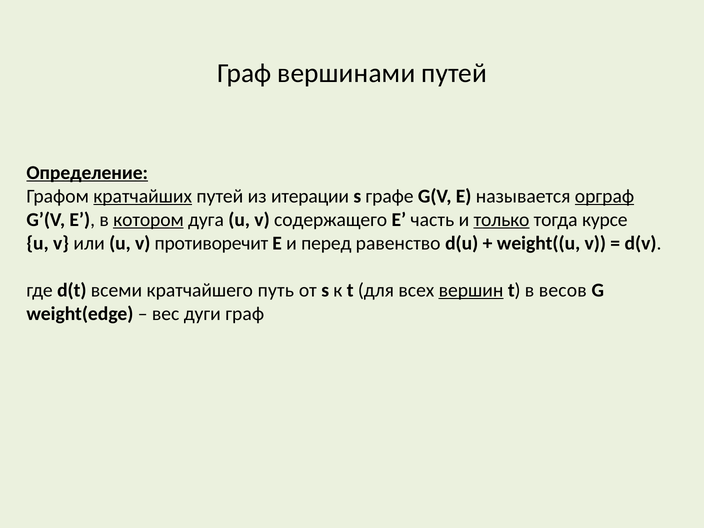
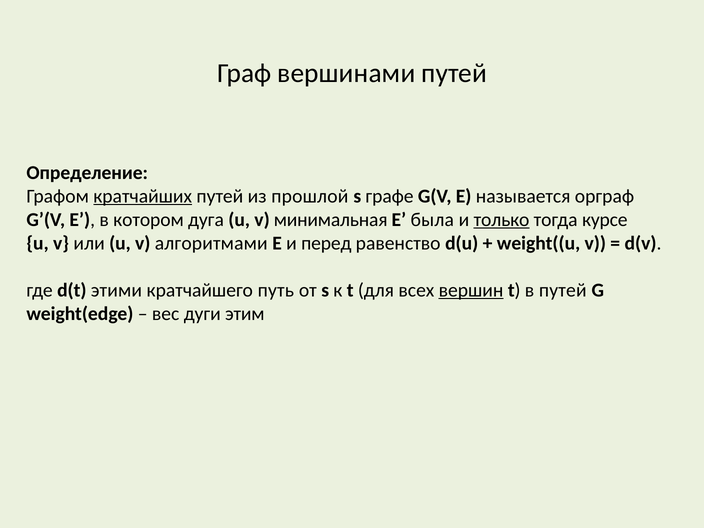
Определение underline: present -> none (87, 173)
итерации: итерации -> прошлой (310, 196)
орграф underline: present -> none (604, 196)
котором underline: present -> none (148, 220)
содержащего: содержащего -> минимальная (331, 220)
часть: часть -> была (432, 220)
противоречит: противоречит -> алгоритмами (211, 243)
всеми: всеми -> этими (116, 290)
в весов: весов -> путей (563, 290)
дуги граф: граф -> этим (245, 314)
